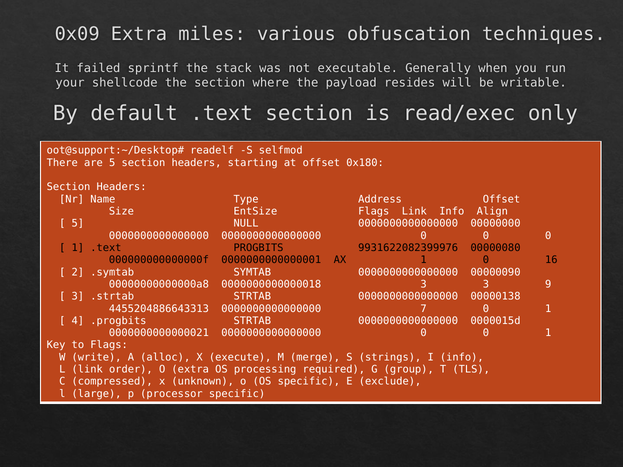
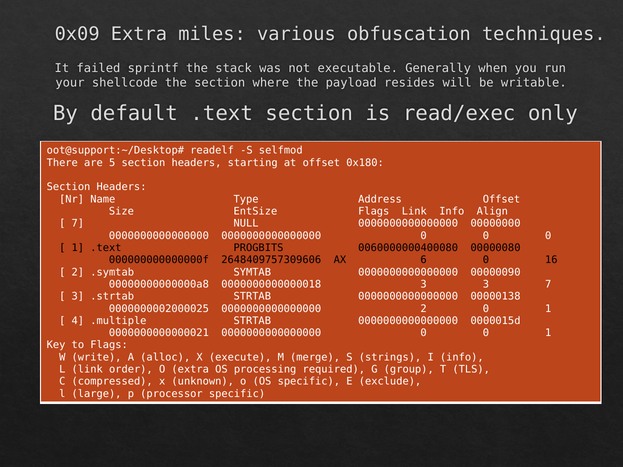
5: 5 -> 7 (78, 224)
9931622082399976: 9931622082399976 -> 0060000000400080 (408, 248)
0000000000000001: 0000000000000001 -> 2648409757309606 (271, 260)
AX 1: 1 -> 6 (424, 260)
3 9: 9 -> 7 (548, 284)
4455204886643313: 4455204886643313 -> 0000000002000025 (159, 309)
0000000000000000 7: 7 -> 2 (424, 309)
.progbits: .progbits -> .multiple (118, 321)
